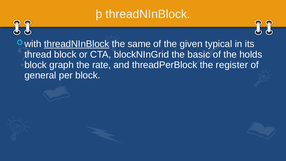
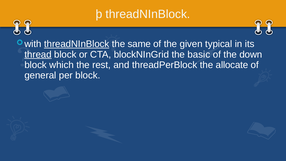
thread underline: none -> present (38, 54)
holds: holds -> down (251, 54)
graph: graph -> which (62, 65)
rate: rate -> rest (102, 65)
register: register -> allocate (232, 65)
